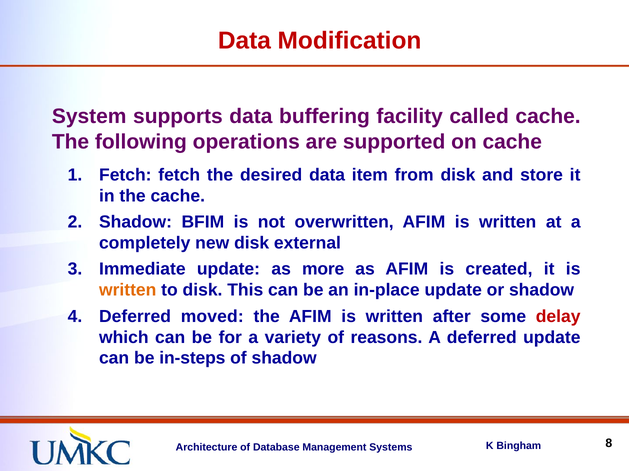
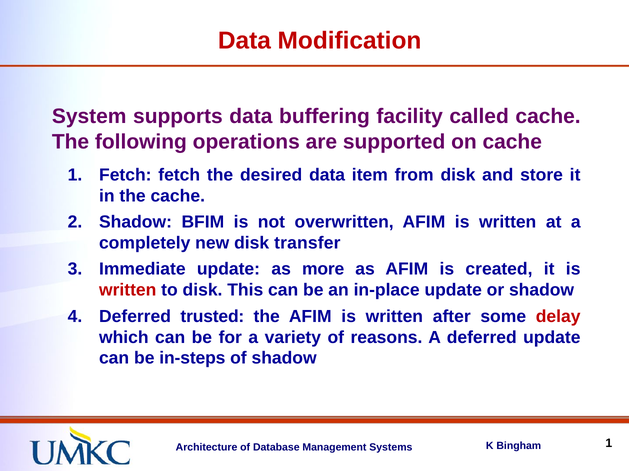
external: external -> transfer (307, 243)
written colour: orange -> red (128, 291)
moved: moved -> trusted (212, 317)
8: 8 -> 1 (609, 444)
